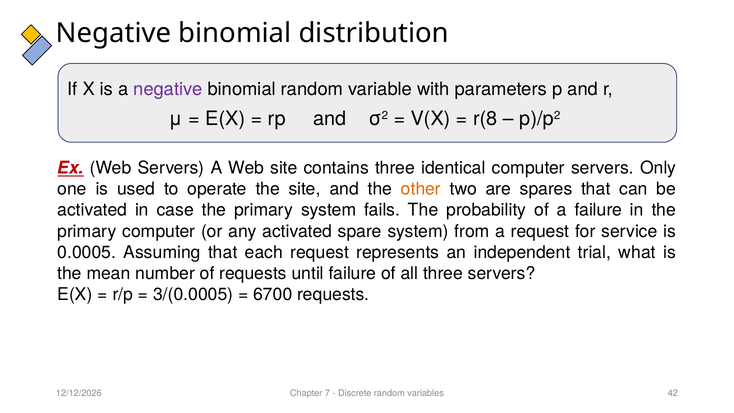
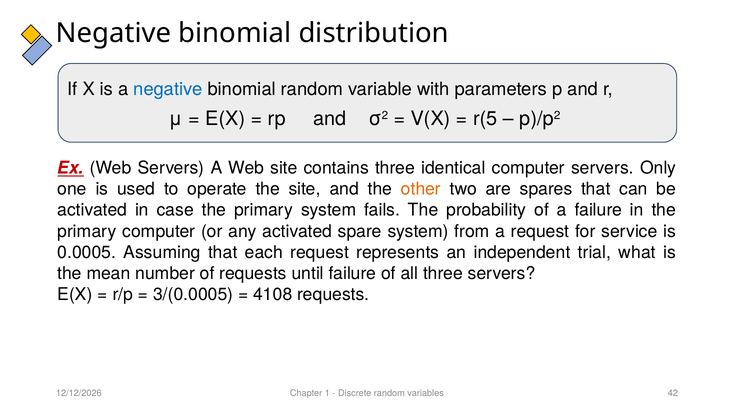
negative colour: purple -> blue (168, 89)
r(8: r(8 -> r(5 (485, 118)
6700: 6700 -> 4108 (273, 294)
7: 7 -> 1 (327, 393)
